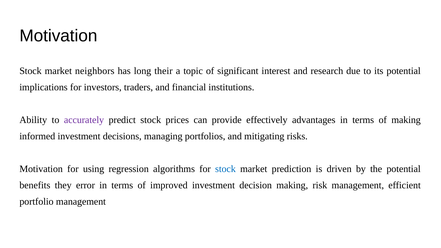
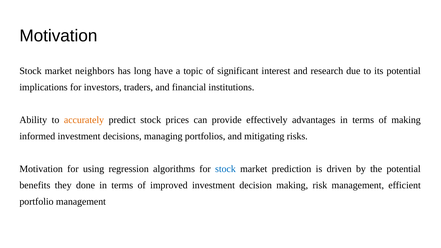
their: their -> have (164, 71)
accurately colour: purple -> orange (84, 120)
error: error -> done (86, 185)
